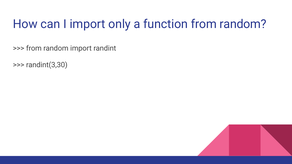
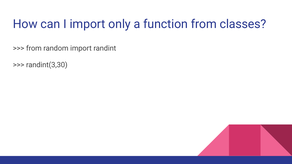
function from random: random -> classes (243, 24)
